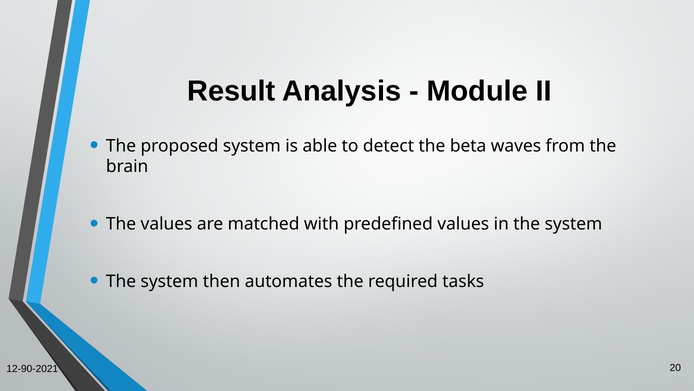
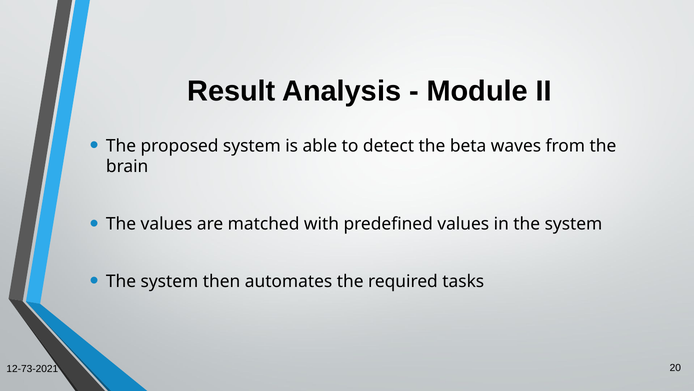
12-90-2021: 12-90-2021 -> 12-73-2021 (32, 368)
